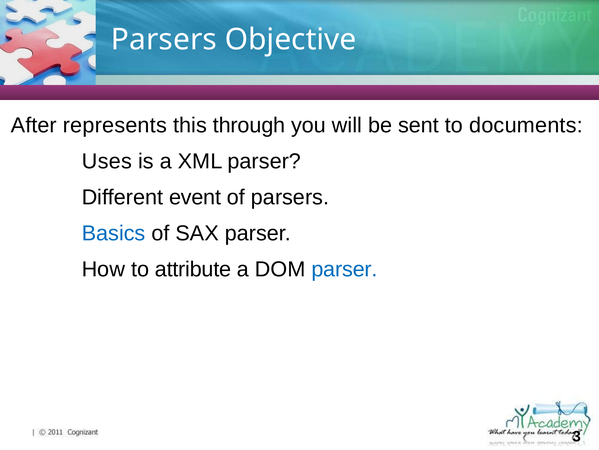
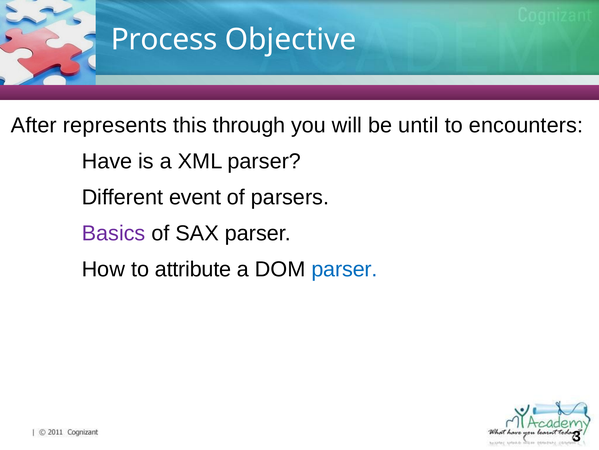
Parsers: Parsers -> Process (164, 40)
sent: sent -> until (418, 125)
documents: documents -> encounters (526, 125)
Uses: Uses -> Have (107, 161)
Basics colour: blue -> purple (114, 233)
